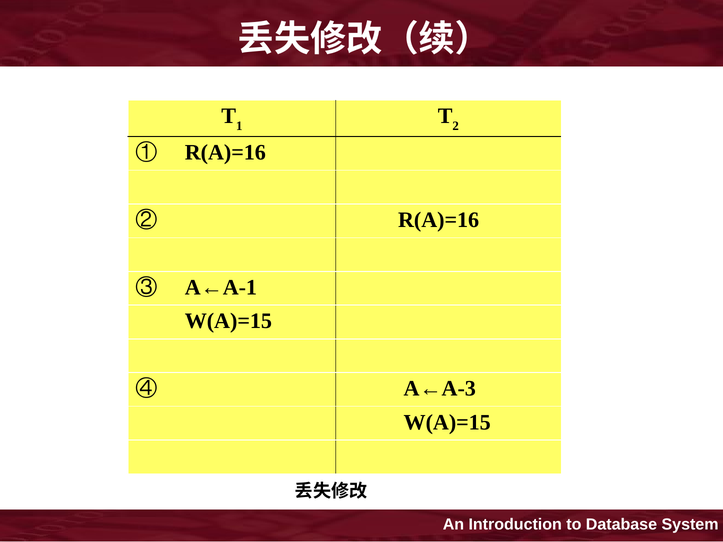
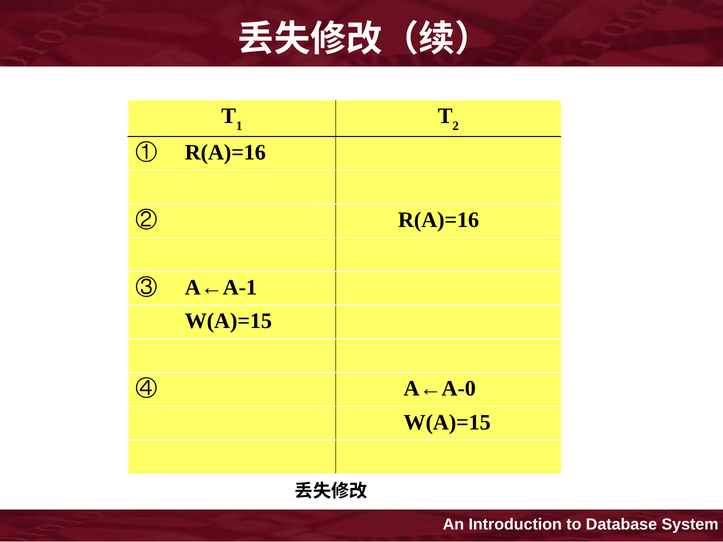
A←A-3: A←A-3 -> A←A-0 (440, 389)
